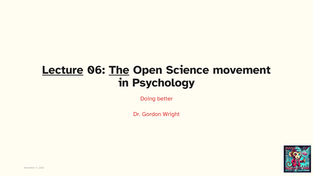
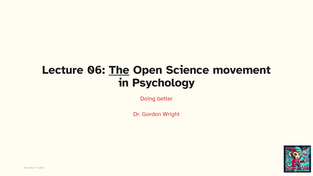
Lecture underline: present -> none (63, 70)
